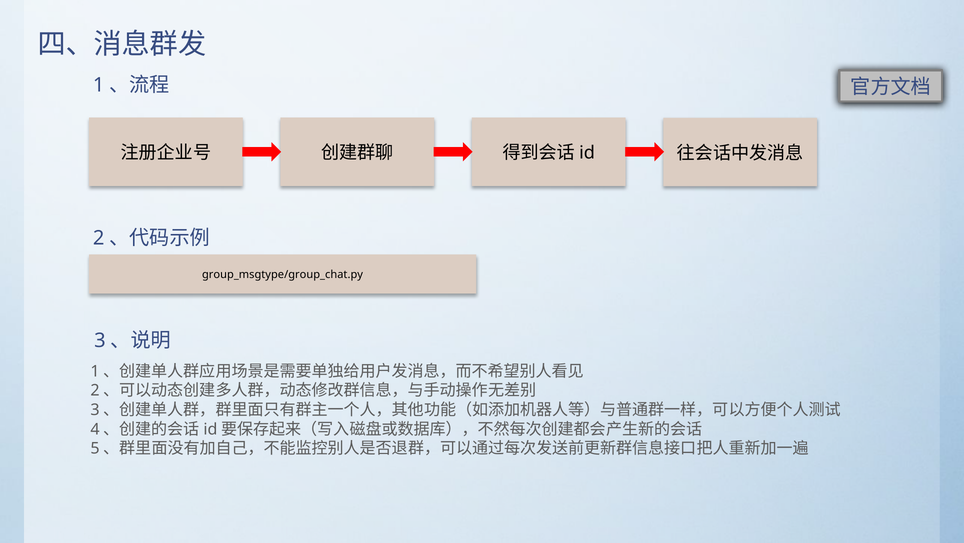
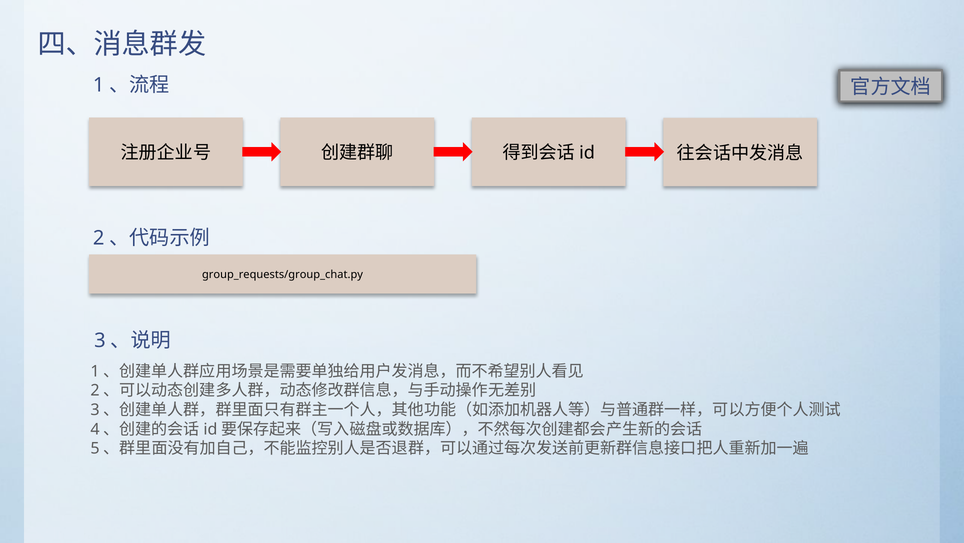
group_msgtype/group_chat.py: group_msgtype/group_chat.py -> group_requests/group_chat.py (283, 274)
